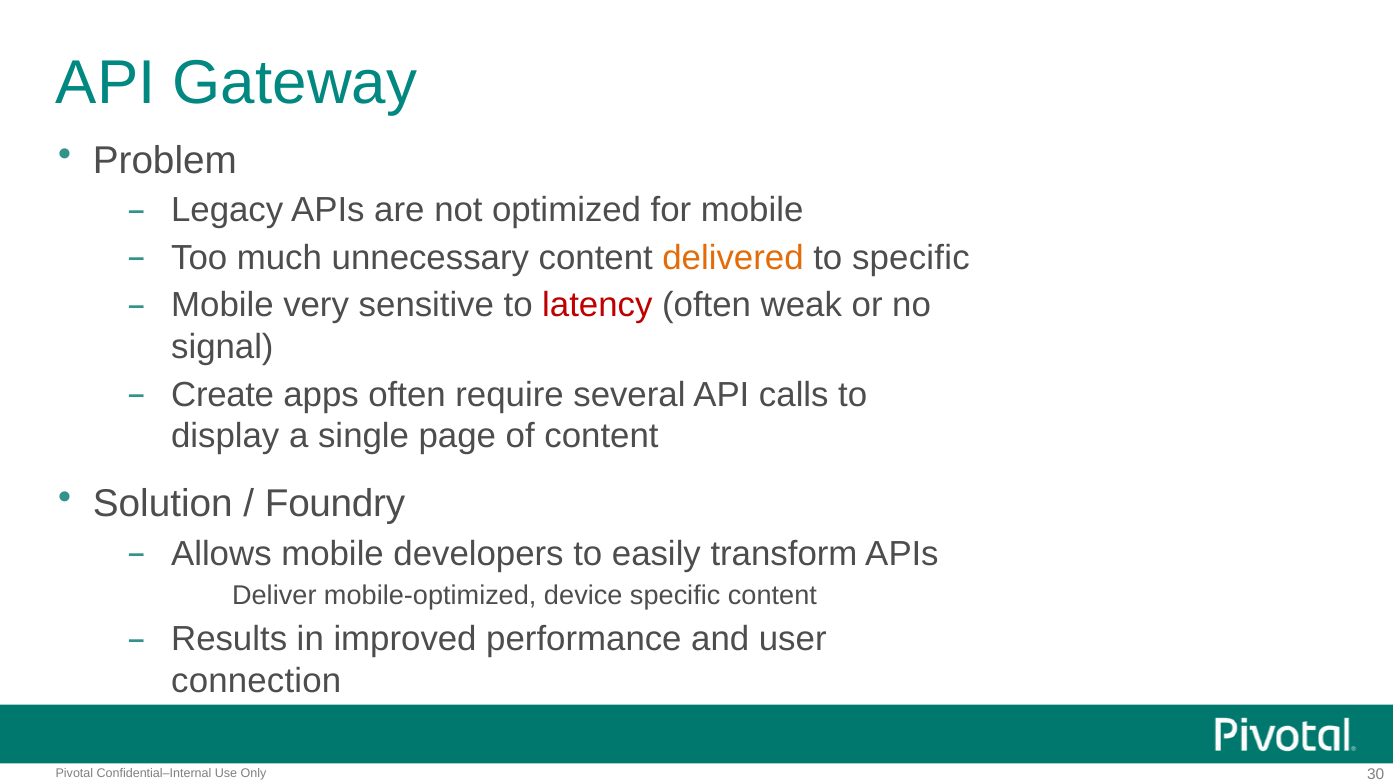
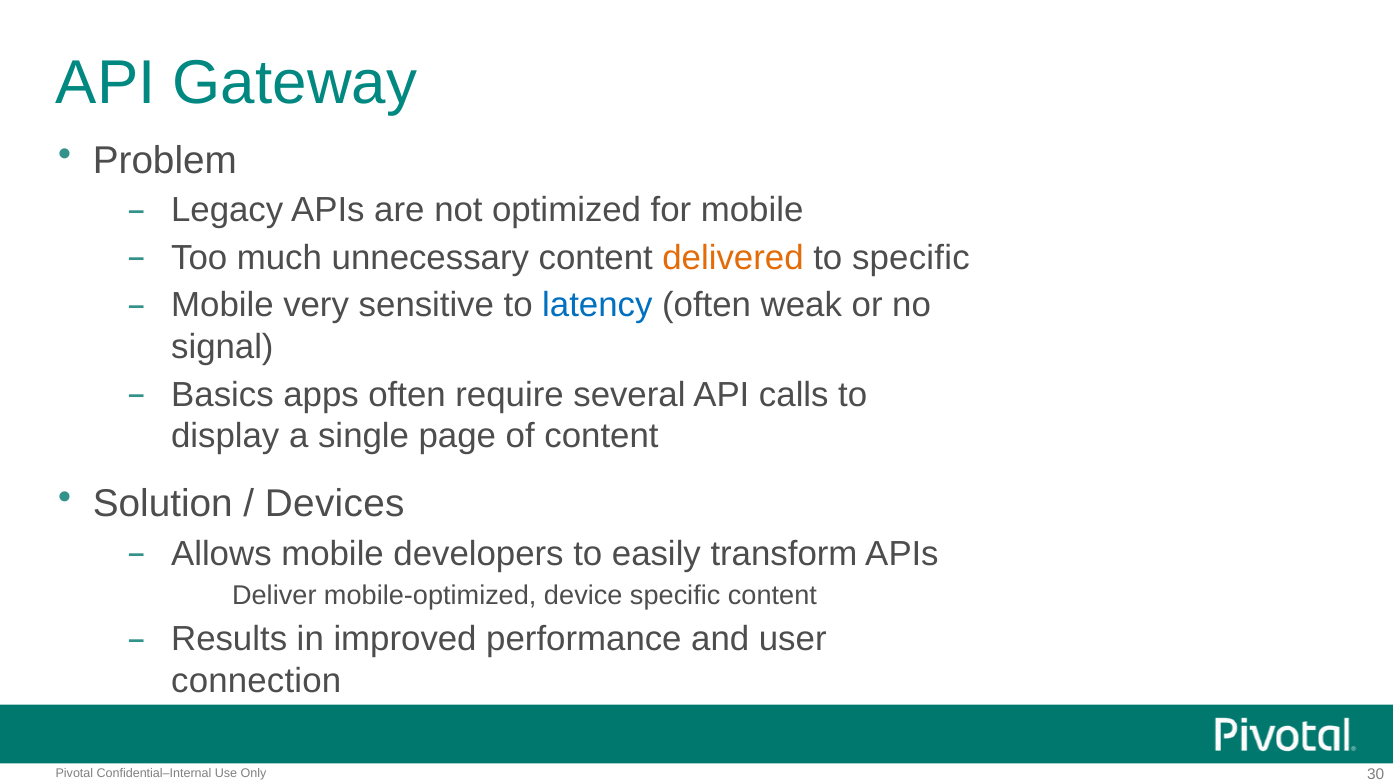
latency colour: red -> blue (597, 306)
Create: Create -> Basics (222, 395)
Foundry: Foundry -> Devices (335, 504)
